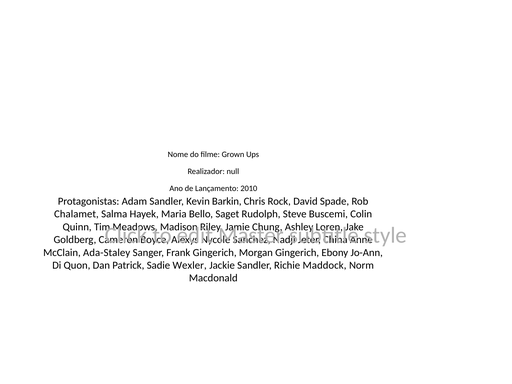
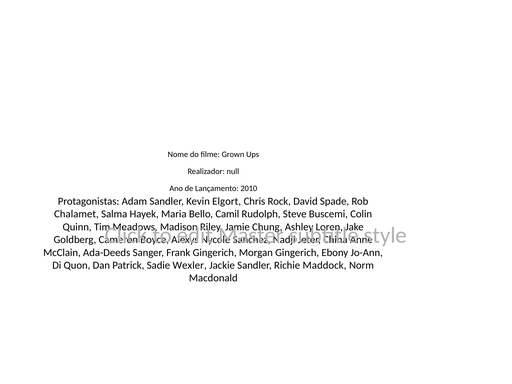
Barkin: Barkin -> Elgort (227, 201)
Saget: Saget -> Camil (227, 214)
Ada-Staley: Ada-Staley -> Ada-Deeds (107, 252)
